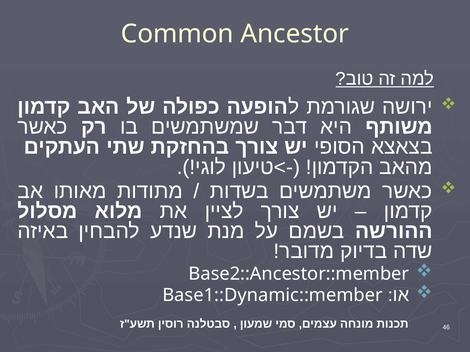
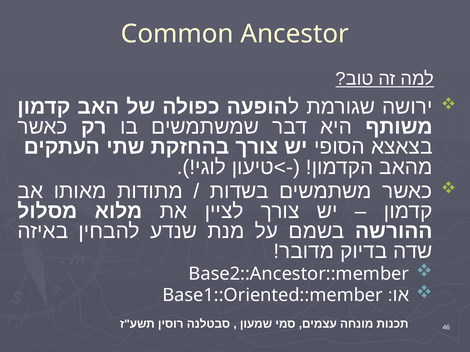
Base1::Dynamic::member: Base1::Dynamic::member -> Base1::Oriented::member (273, 296)
